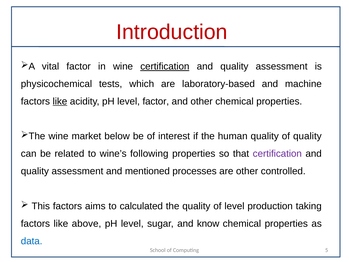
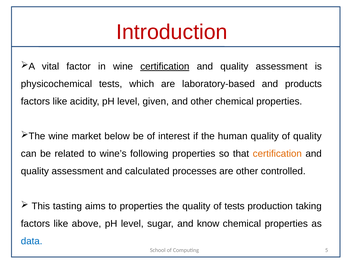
machine: machine -> products (303, 84)
like underline: present -> none (60, 101)
level factor: factor -> given (156, 101)
certification colour: purple -> orange (277, 154)
mentioned: mentioned -> calculated (147, 171)
This factors: factors -> tasting (67, 206)
to calculated: calculated -> properties (141, 206)
of level: level -> tests (235, 206)
